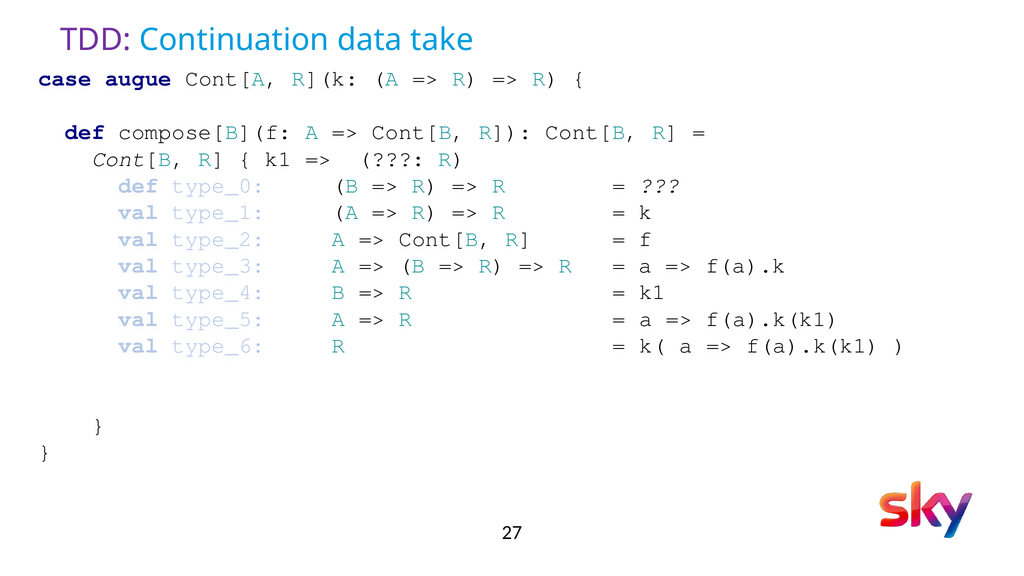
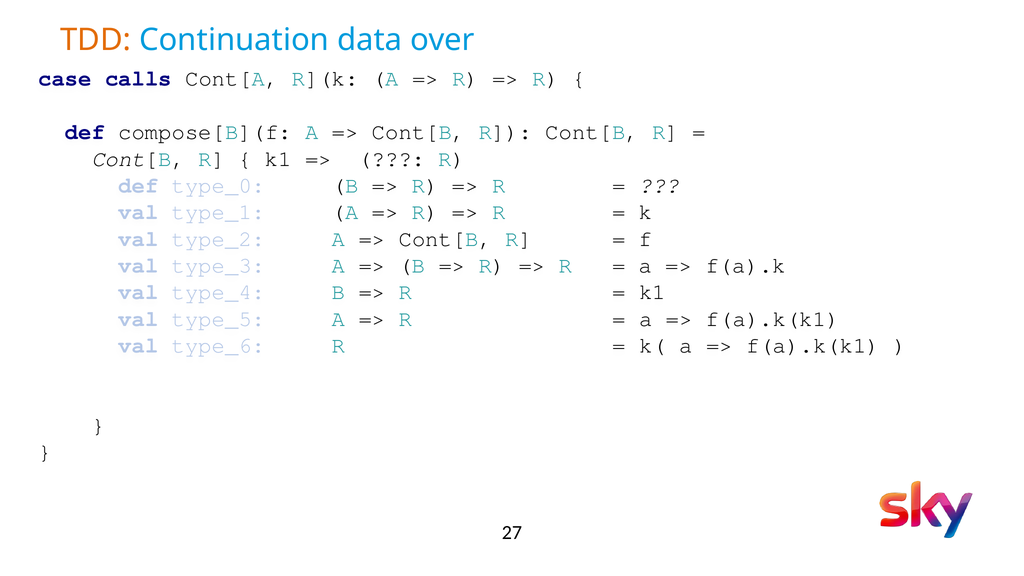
TDD colour: purple -> orange (96, 40)
take: take -> over (442, 40)
augue: augue -> calls (138, 79)
